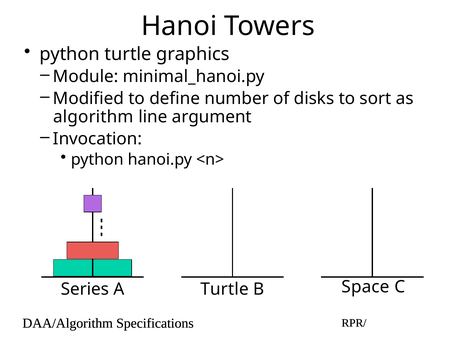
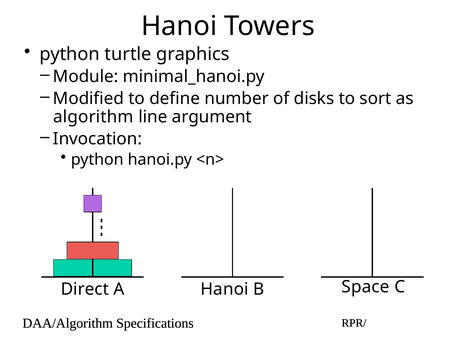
Series: Series -> Direct (85, 289)
A Turtle: Turtle -> Hanoi (225, 289)
